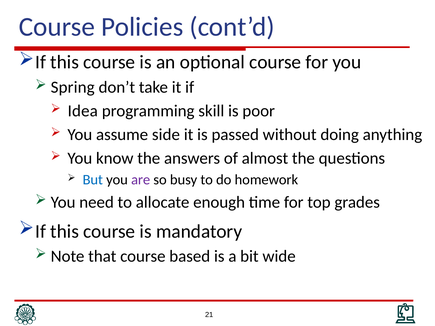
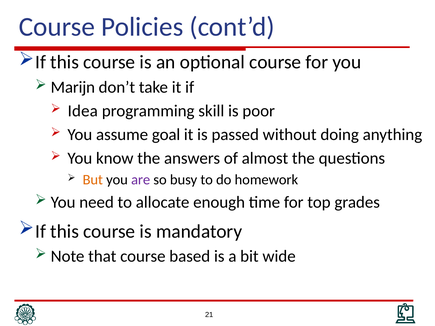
Spring: Spring -> Marijn (73, 87)
side: side -> goal (166, 135)
But colour: blue -> orange (93, 180)
